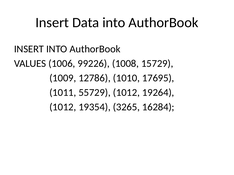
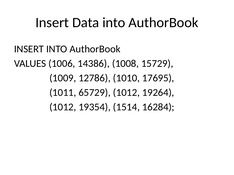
99226: 99226 -> 14386 (94, 64)
55729: 55729 -> 65729 (95, 93)
3265: 3265 -> 1514 (126, 107)
